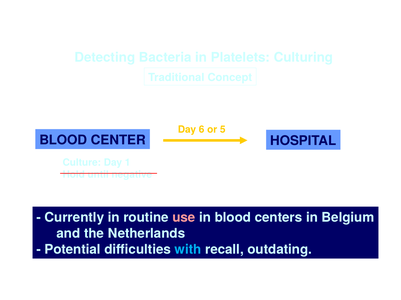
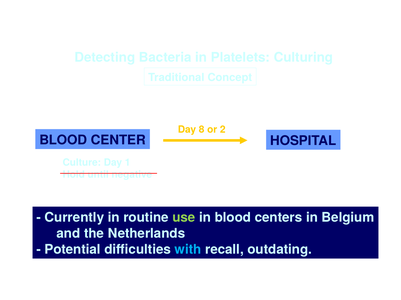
6: 6 -> 8 (202, 130)
5: 5 -> 2 (223, 130)
use colour: pink -> light green (184, 218)
